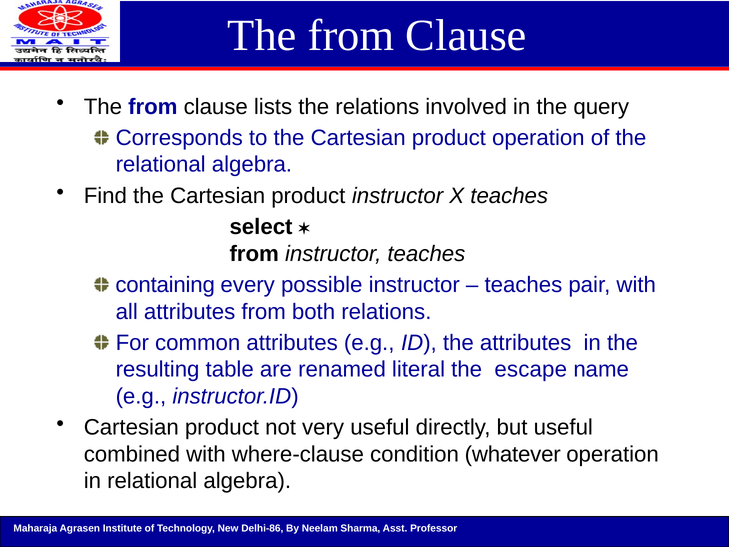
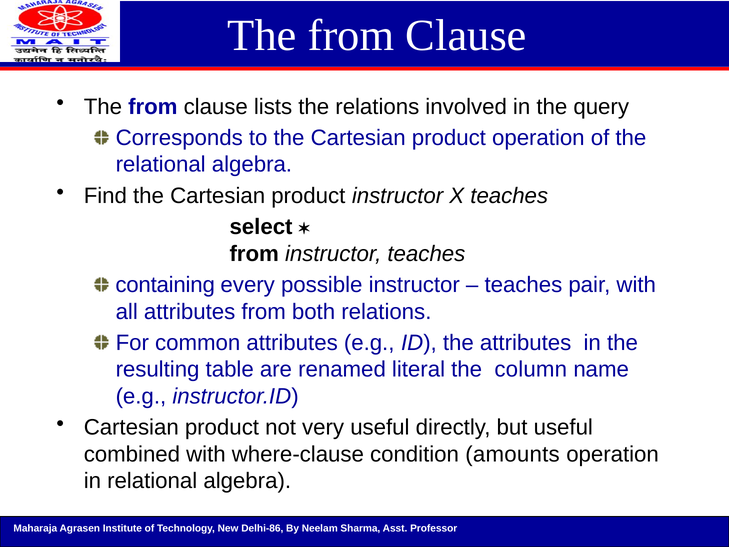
escape: escape -> column (531, 369)
whatever: whatever -> amounts (513, 454)
